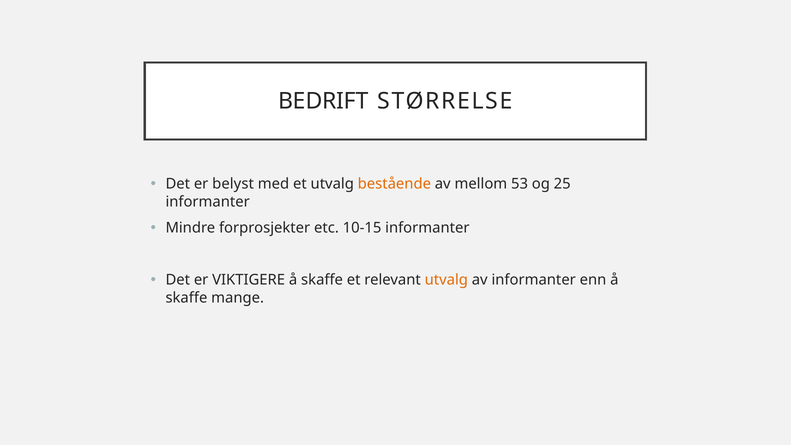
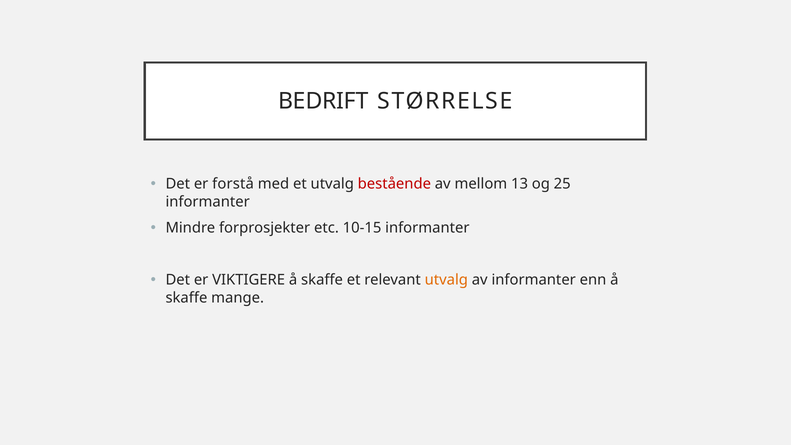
belyst: belyst -> forstå (233, 184)
bestående colour: orange -> red (394, 184)
53: 53 -> 13 (520, 184)
